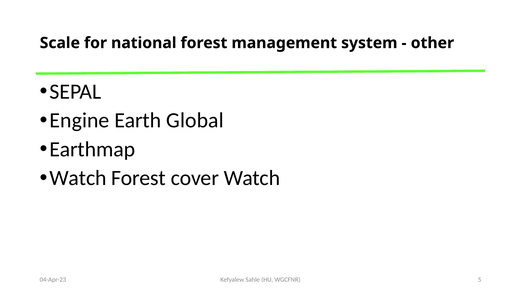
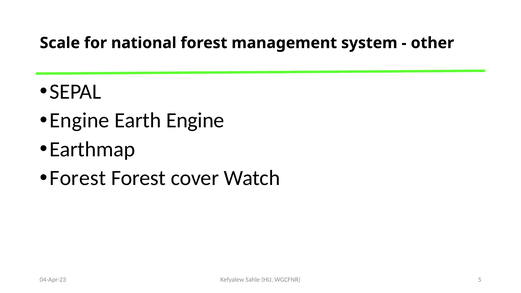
Earth Global: Global -> Engine (195, 120)
Watch: Watch -> Forest (78, 178)
